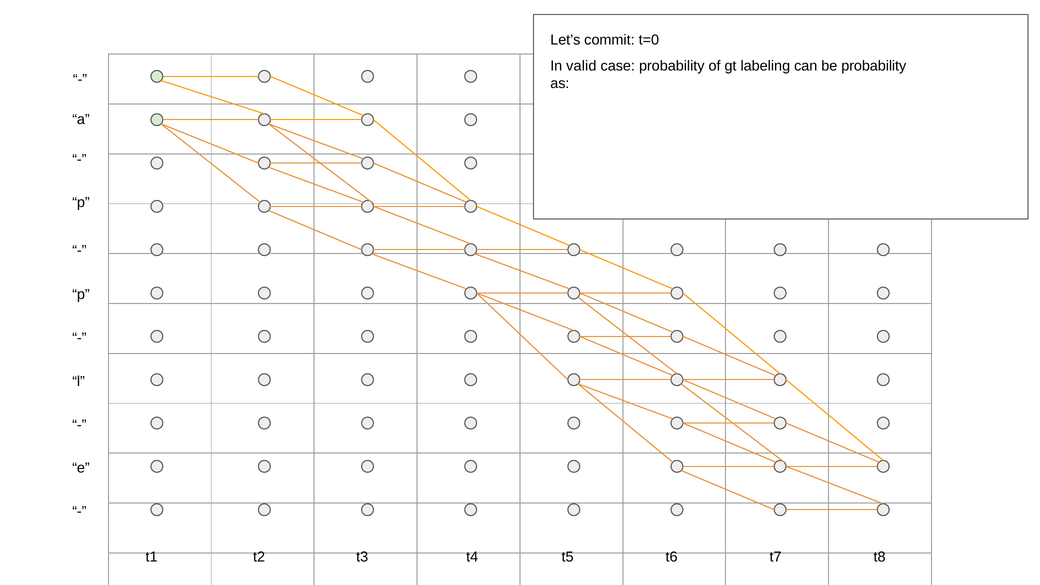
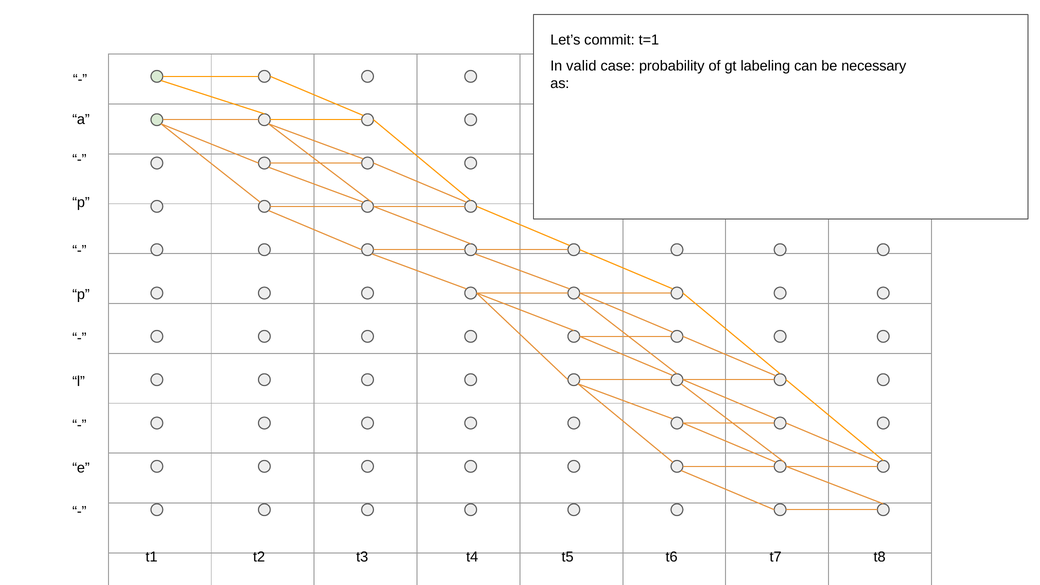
t=0: t=0 -> t=1 (649, 40)
be probability: probability -> necessary (874, 66)
